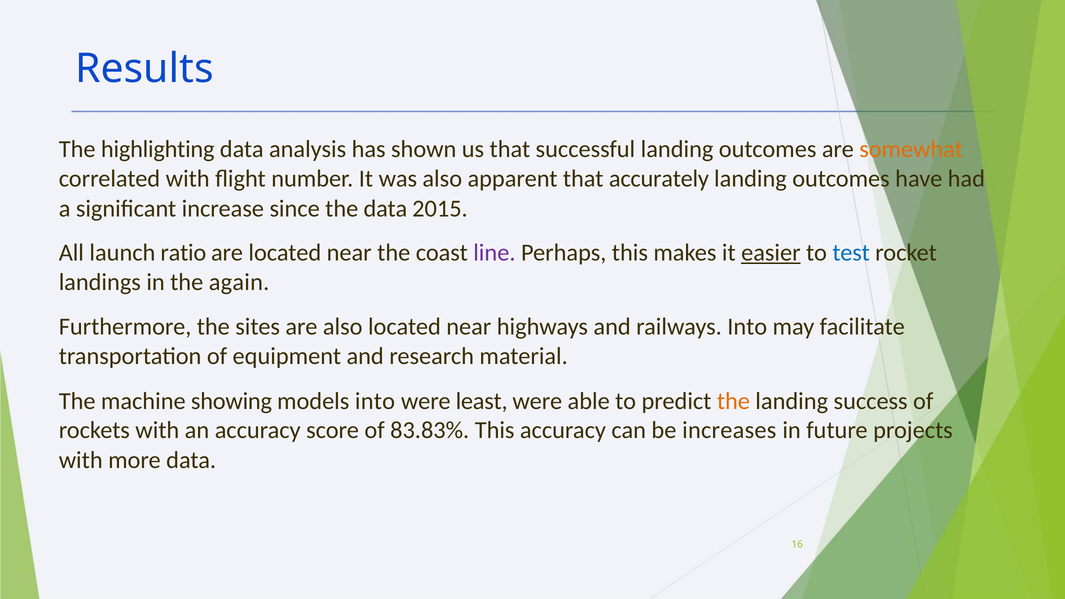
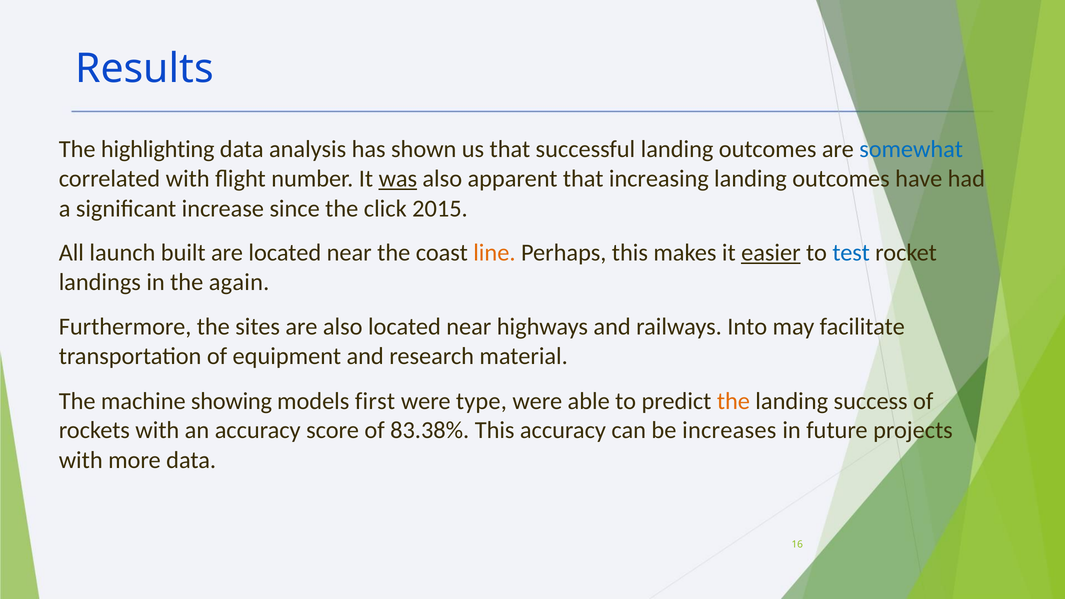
somewhat colour: orange -> blue (911, 149)
was underline: none -> present (398, 179)
accurately: accurately -> increasing (659, 179)
the data: data -> click (385, 209)
ratio: ratio -> built (183, 253)
line colour: purple -> orange (494, 253)
models into: into -> first (375, 401)
least: least -> type (481, 401)
83.83%: 83.83% -> 83.38% (430, 430)
